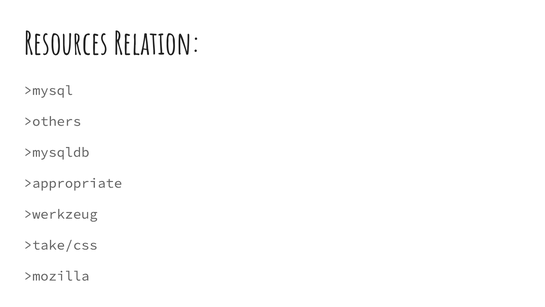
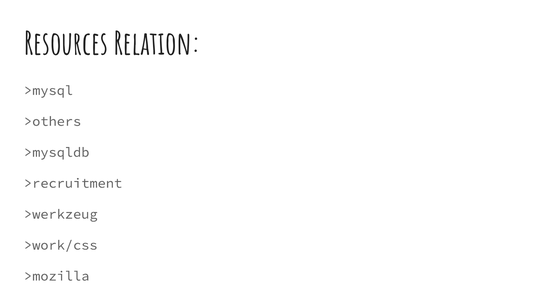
>appropriate: >appropriate -> >recruitment (73, 183)
>take/css: >take/css -> >work/css (61, 245)
